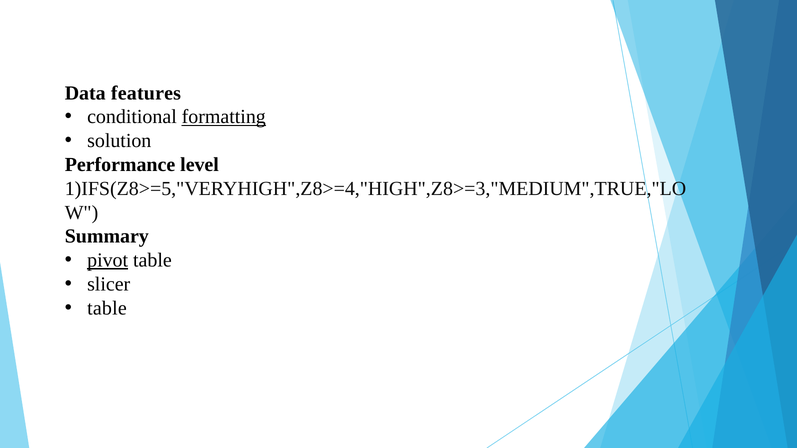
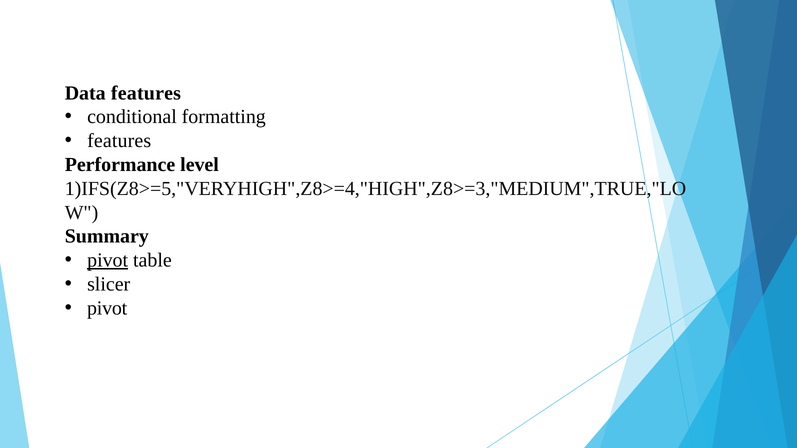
formatting underline: present -> none (224, 117)
solution: solution -> features (119, 141)
table: table -> pivot (107, 308)
